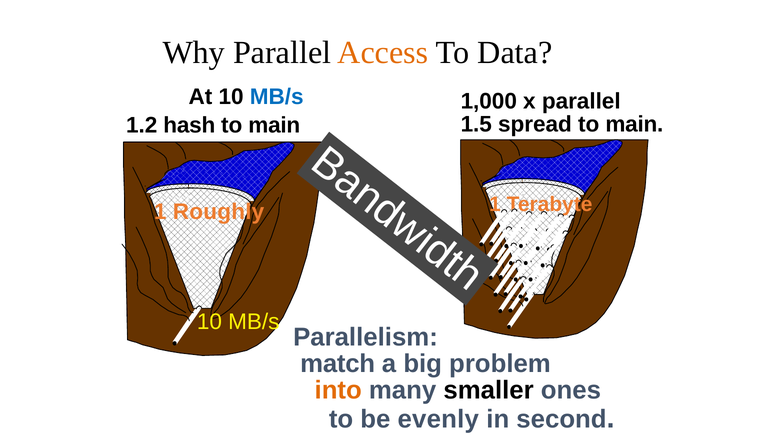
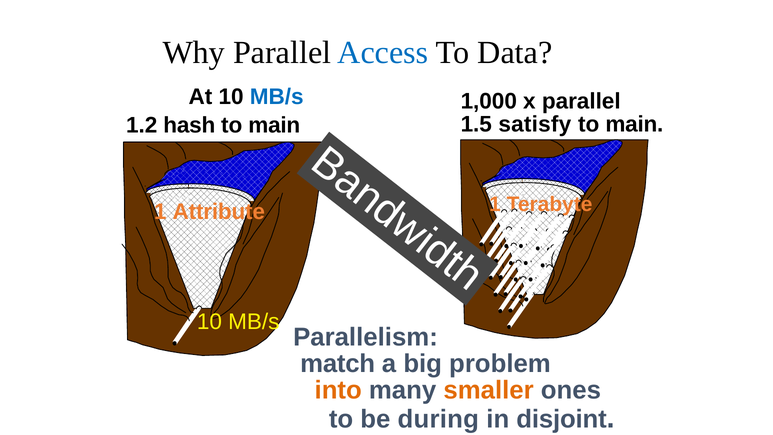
Access colour: orange -> blue (383, 52)
spread: spread -> satisfy (535, 124)
Roughly: Roughly -> Attribute (219, 212)
smaller colour: black -> orange (489, 390)
evenly: evenly -> during (438, 419)
second: second -> disjoint (562, 419)
